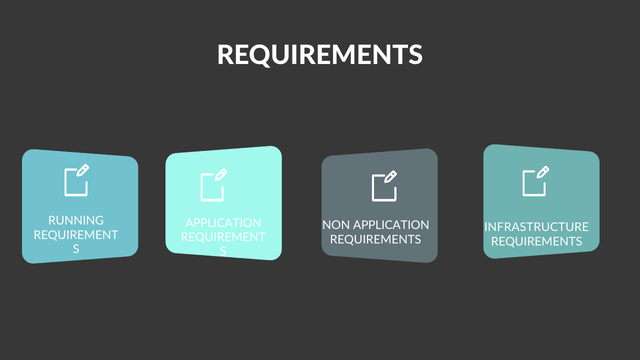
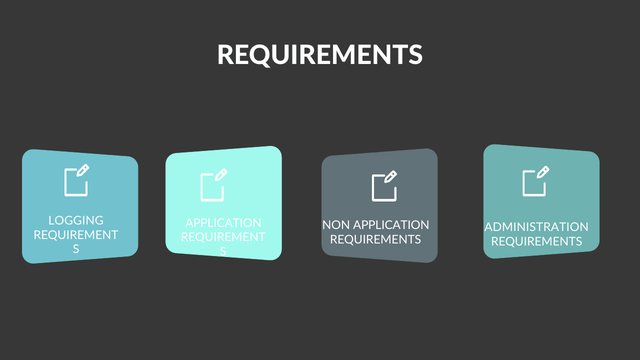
RUNNING: RUNNING -> LOGGING (76, 221)
INFRASTRUCTURE: INFRASTRUCTURE -> ADMINISTRATION (537, 227)
